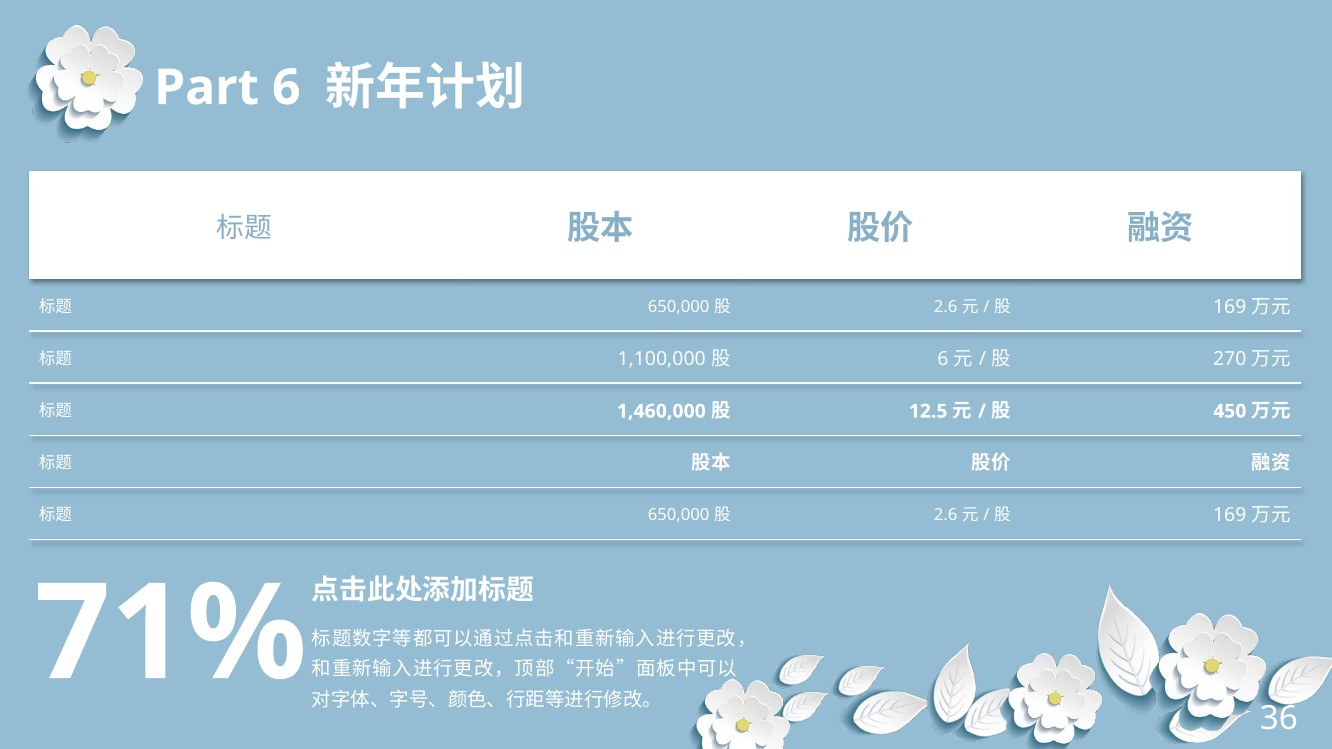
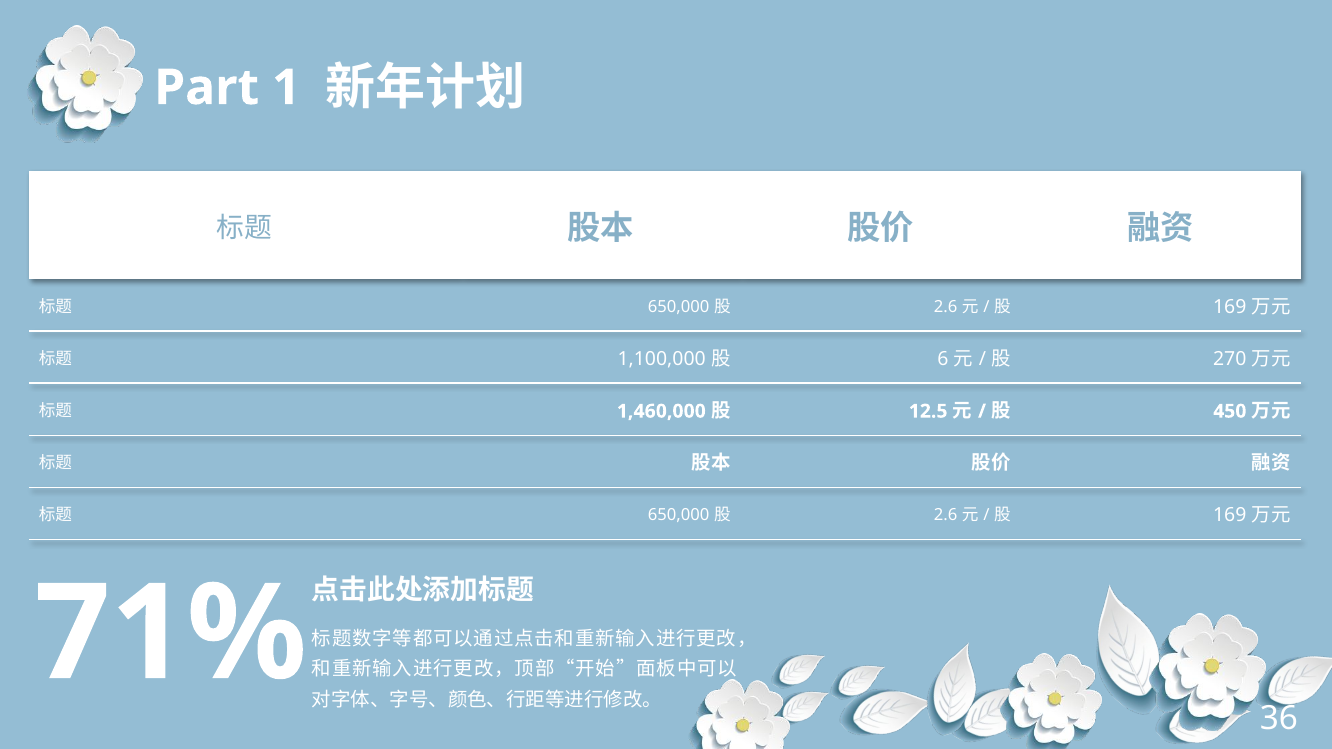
Part 6: 6 -> 1 (286, 88)
